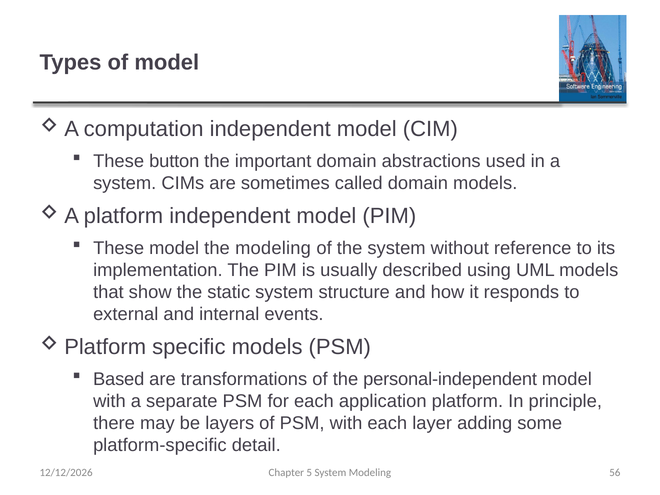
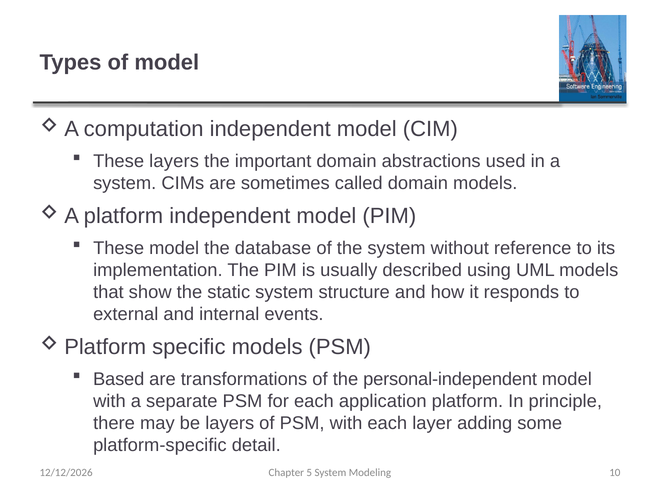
These button: button -> layers (174, 161)
the modeling: modeling -> database (273, 248)
56: 56 -> 10 (615, 473)
